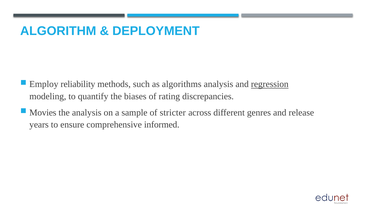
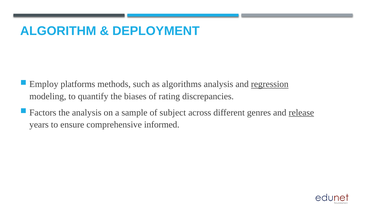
reliability: reliability -> platforms (78, 84)
Movies: Movies -> Factors (43, 112)
stricter: stricter -> subject (173, 112)
release underline: none -> present (301, 112)
